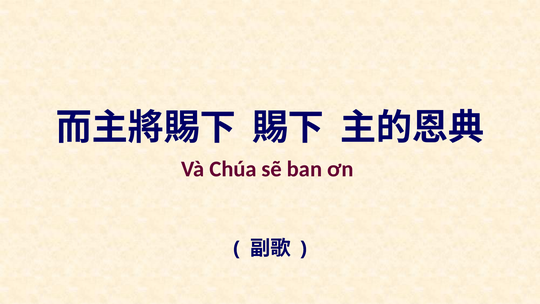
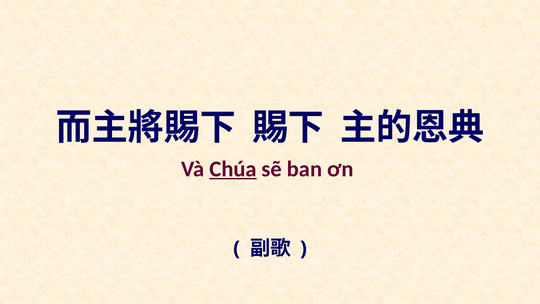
Chúa underline: none -> present (233, 169)
